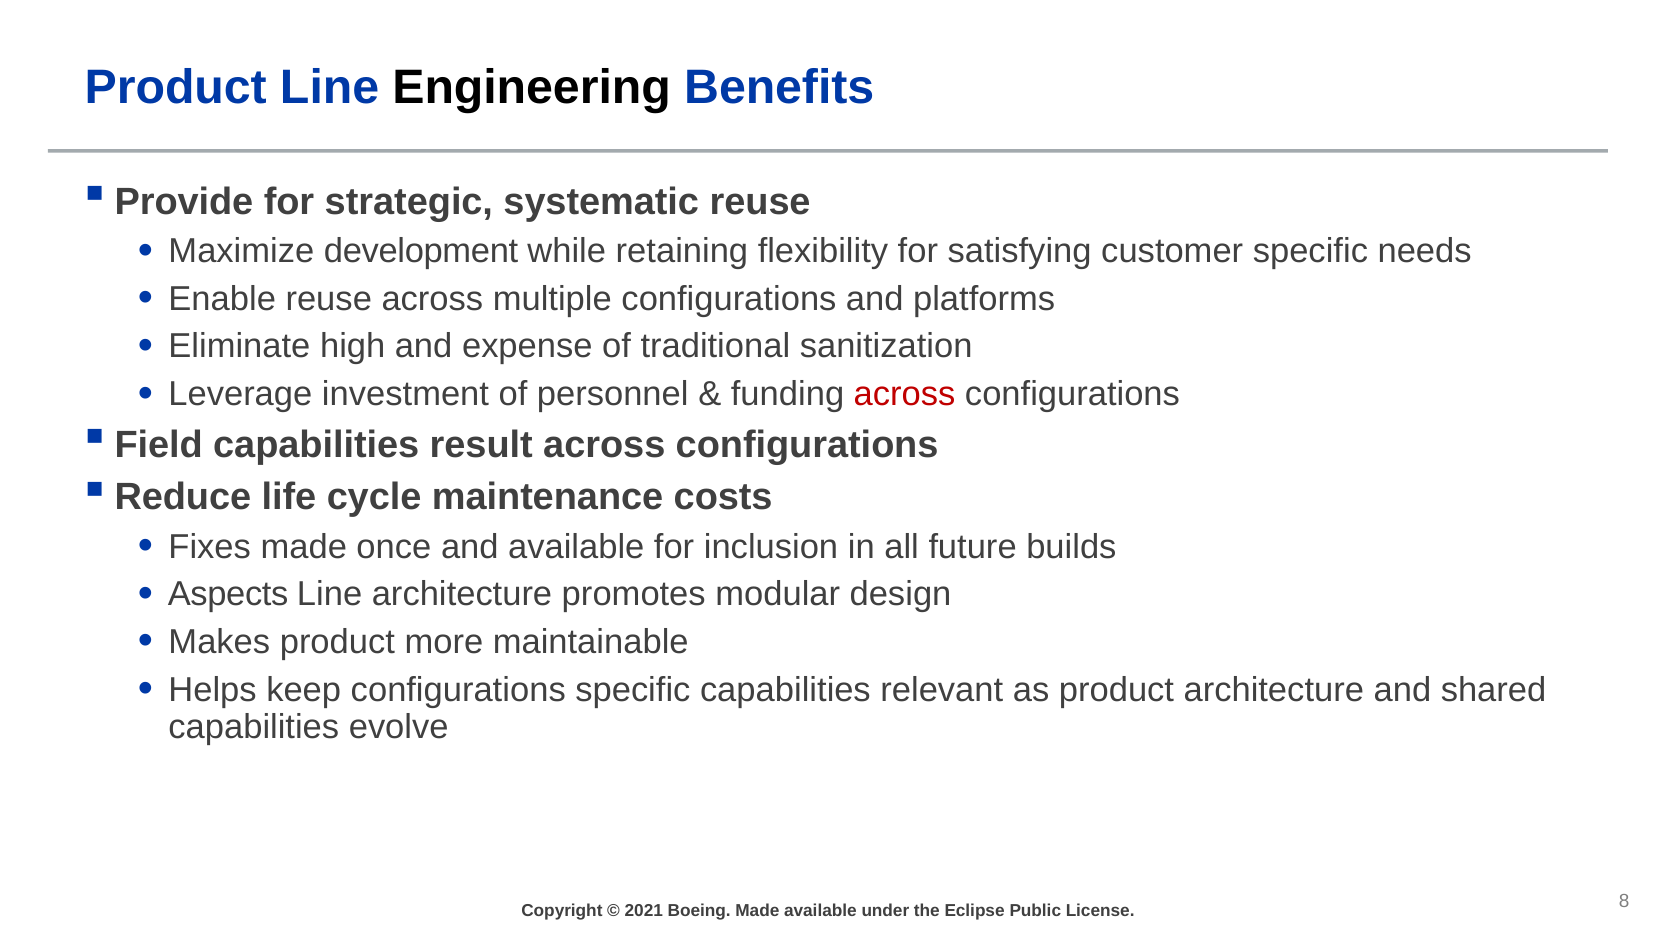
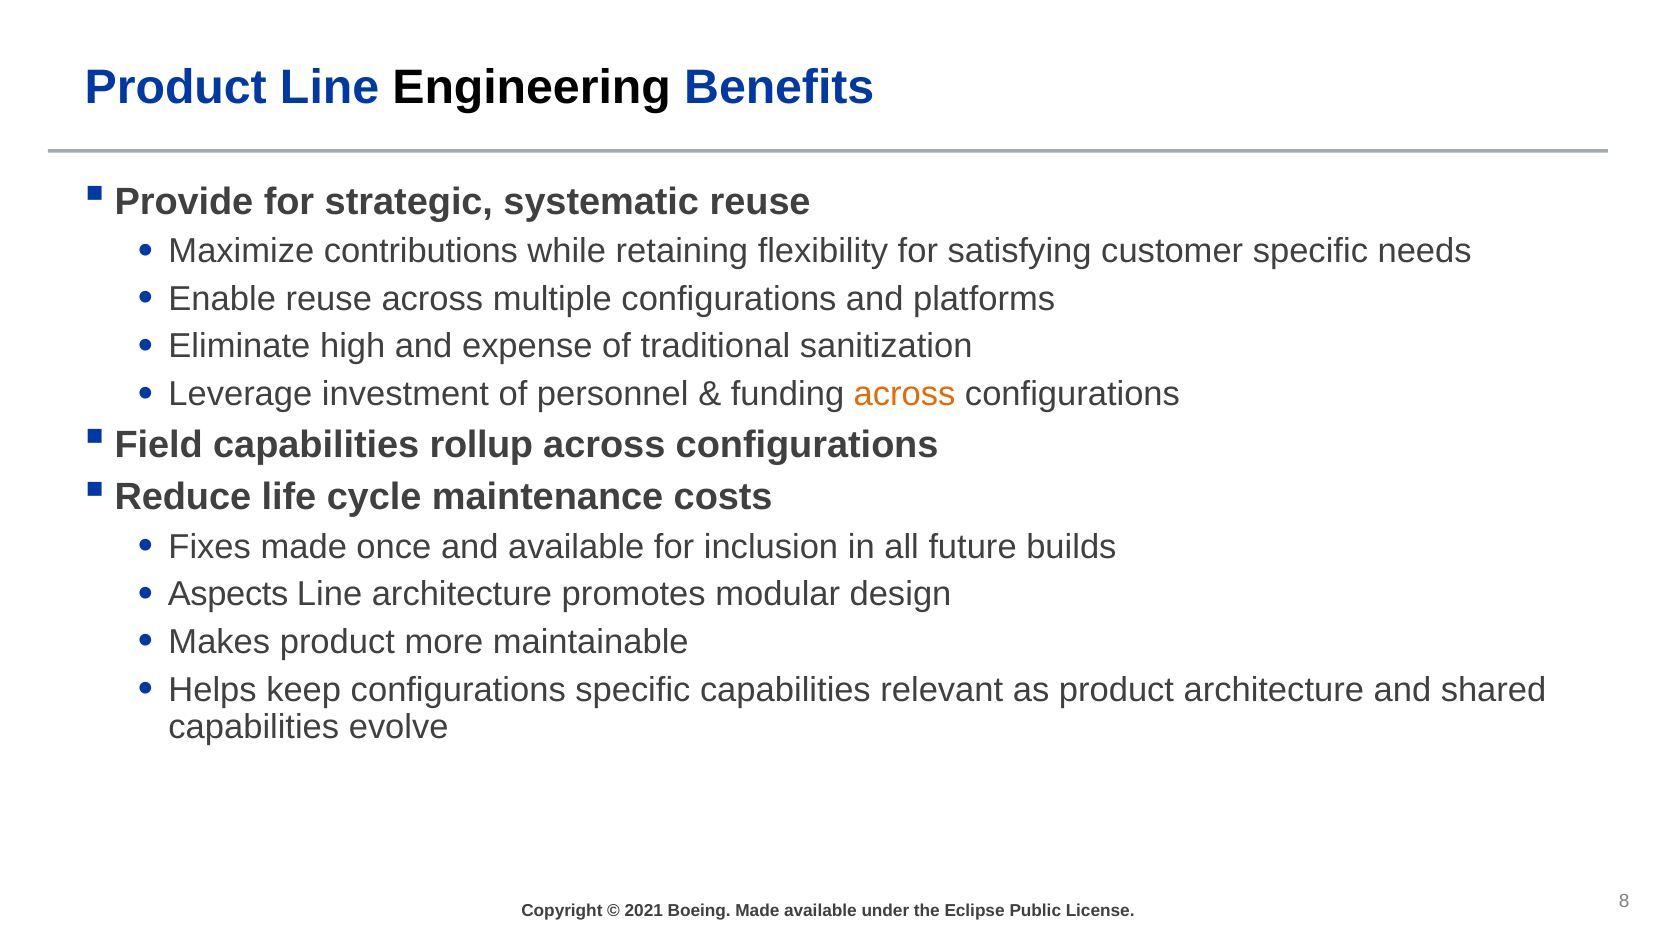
development: development -> contributions (421, 251)
across colour: red -> orange (905, 394)
result: result -> rollup (481, 444)
